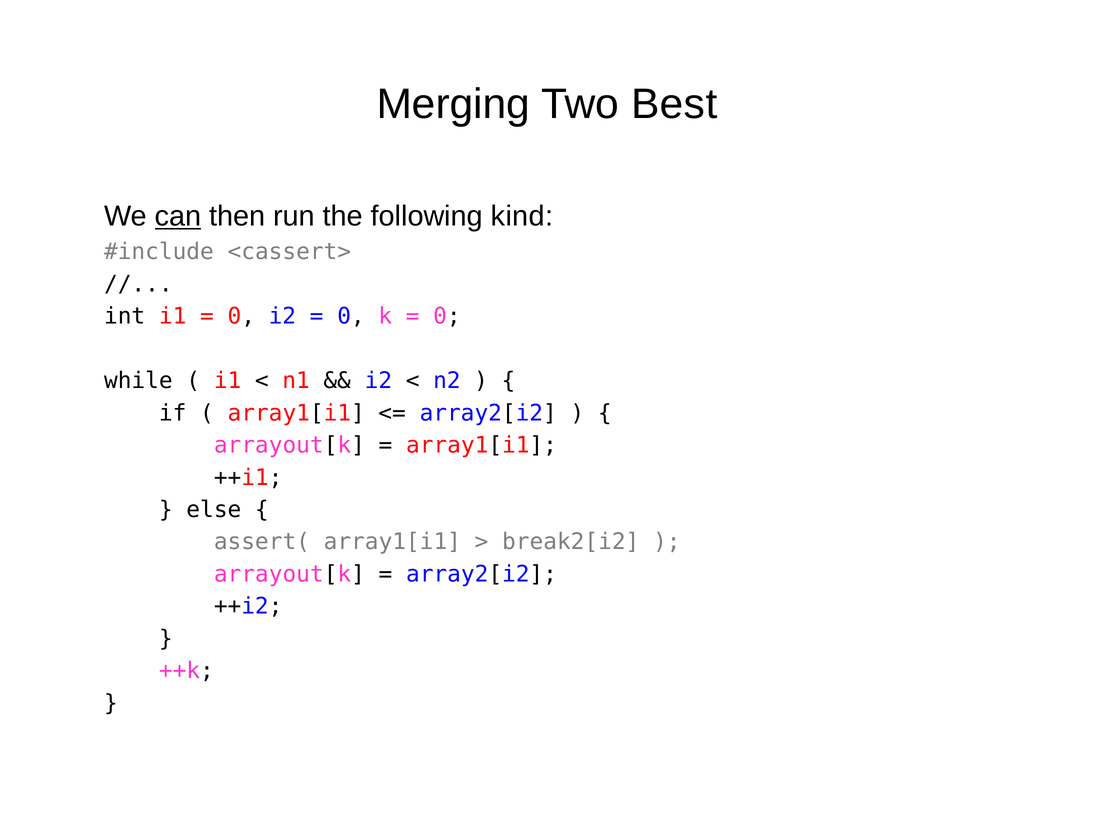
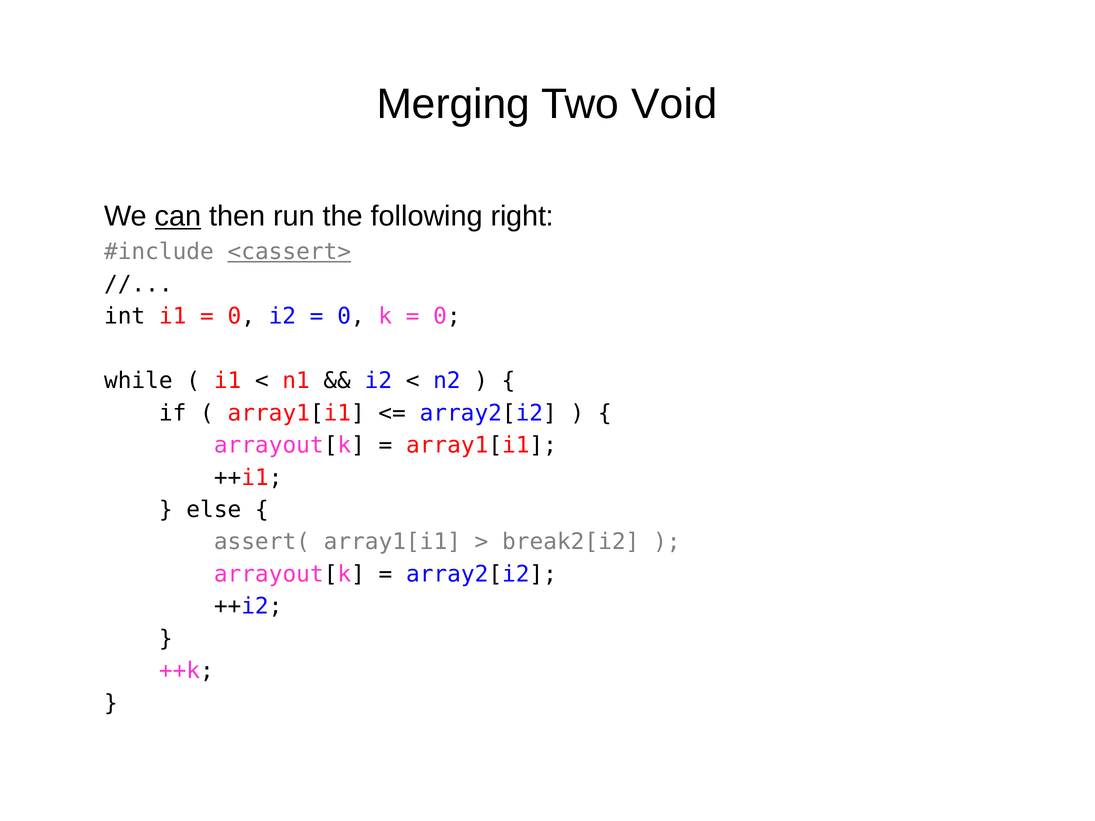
Best: Best -> Void (674, 104)
kind: kind -> right (522, 216)
<cassert> underline: none -> present (289, 252)
